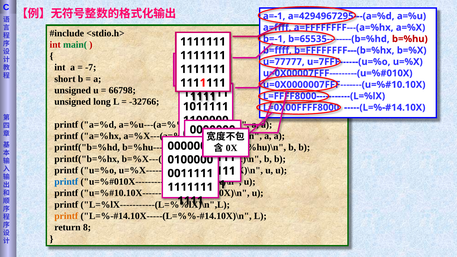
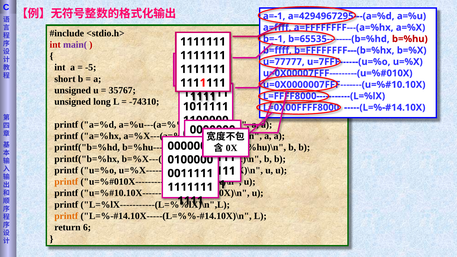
main( colour: green -> purple (75, 45)
-7: -7 -> -5 (91, 67)
66798: 66798 -> 35767 (122, 90)
-32766: -32766 -> -74310 (144, 102)
printf colour: blue -> orange (66, 182)
8: 8 -> 6 (87, 228)
